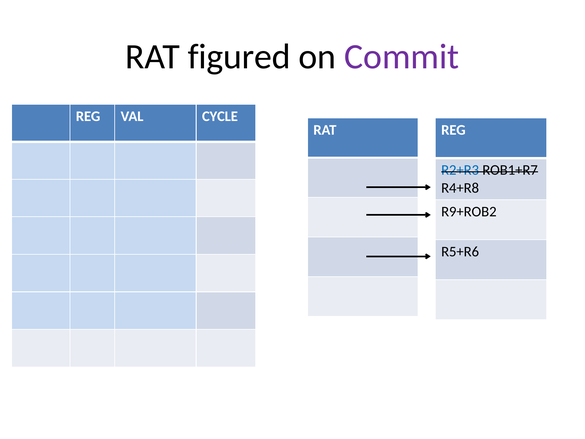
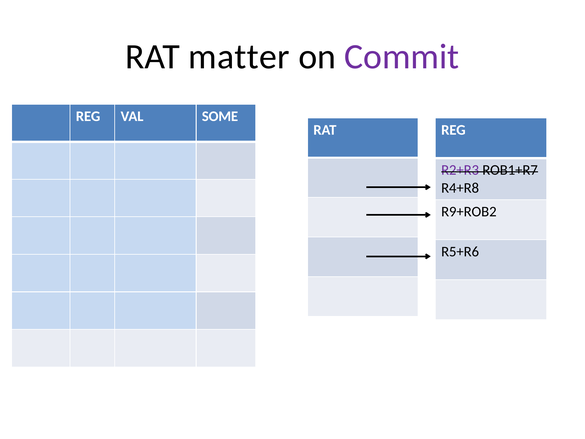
figured: figured -> matter (239, 57)
CYCLE: CYCLE -> SOME (220, 116)
R2+R3 colour: blue -> purple (460, 170)
